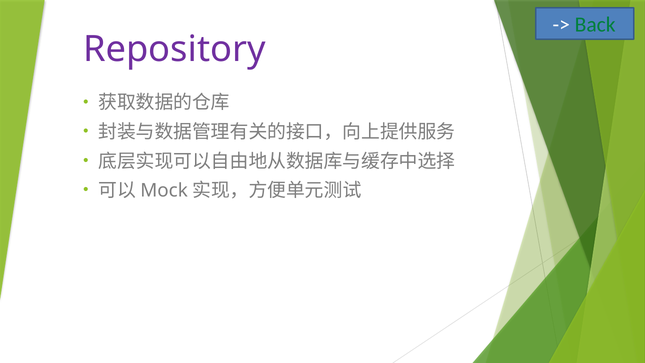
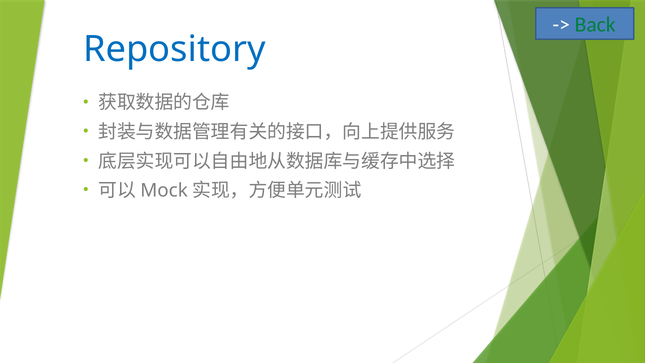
Repository colour: purple -> blue (174, 49)
